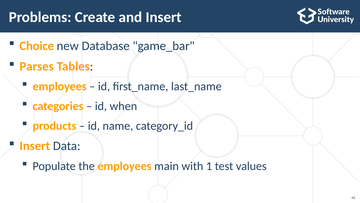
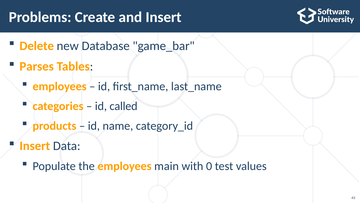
Choice: Choice -> Delete (37, 46)
when: when -> called (124, 106)
1: 1 -> 0 (209, 166)
